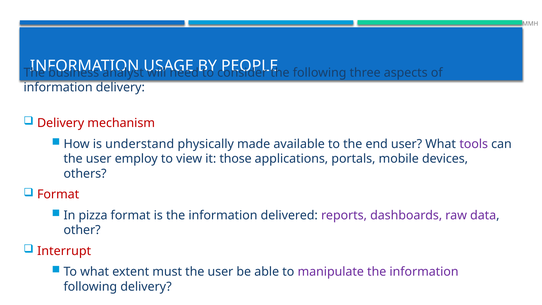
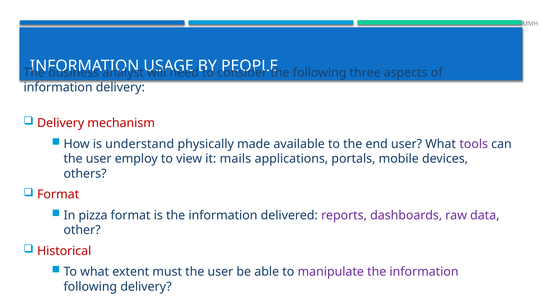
those: those -> mails (235, 159)
Interrupt: Interrupt -> Historical (64, 251)
